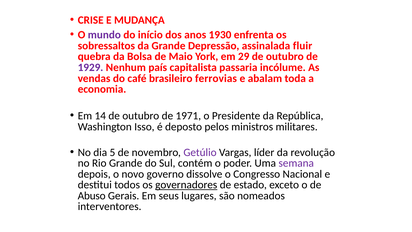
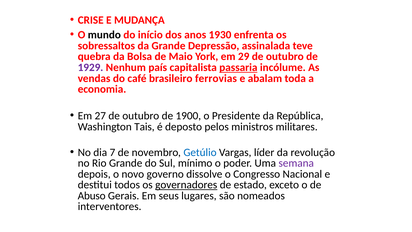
mundo colour: purple -> black (104, 35)
fluir: fluir -> teve (303, 46)
passaria underline: none -> present (238, 67)
14: 14 -> 27 (100, 116)
1971: 1971 -> 1900 (188, 116)
Isso: Isso -> Tais (144, 127)
5: 5 -> 7 (112, 152)
Getúlio colour: purple -> blue (200, 152)
contém: contém -> mínimo (195, 163)
